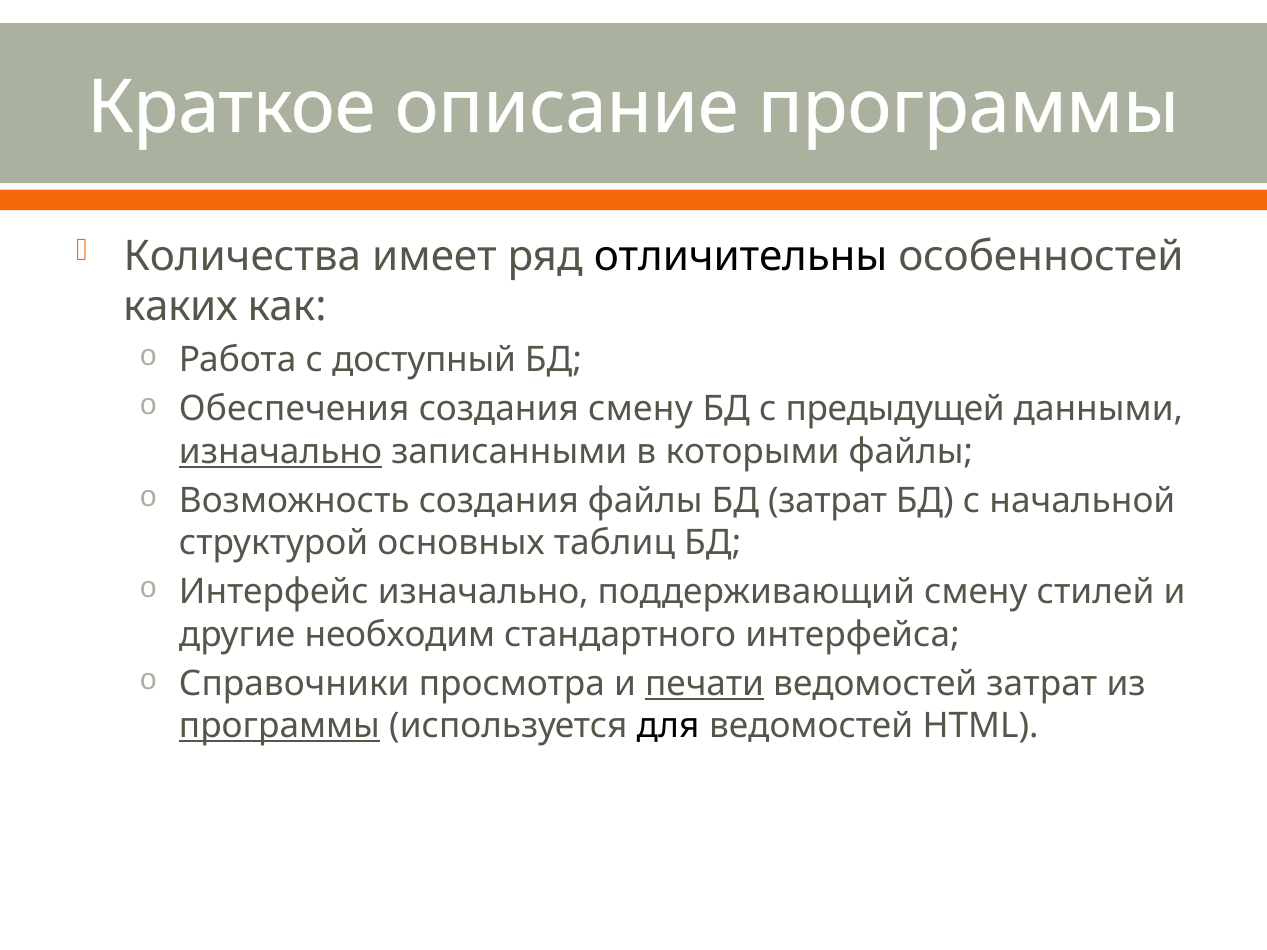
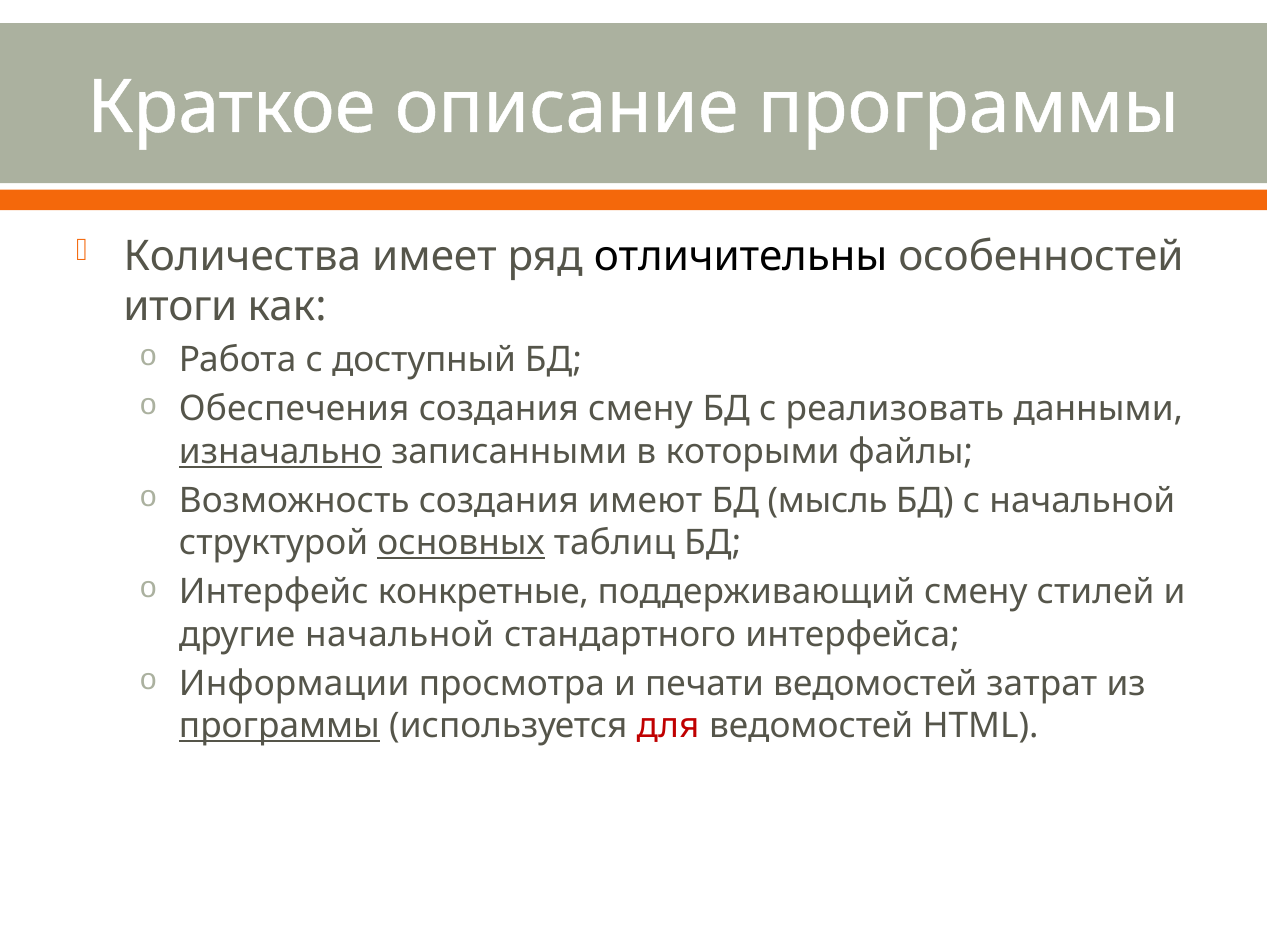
каких: каких -> итоги (180, 307)
предыдущей: предыдущей -> реализовать (895, 409)
создания файлы: файлы -> имеют (645, 501)
БД затрат: затрат -> мысль (828, 501)
основных underline: none -> present (461, 543)
Интерфейс изначально: изначально -> конкретные (483, 592)
другие необходим: необходим -> начальной (400, 635)
Справочники: Справочники -> Информации (294, 684)
печати underline: present -> none (705, 684)
для colour: black -> red (668, 726)
